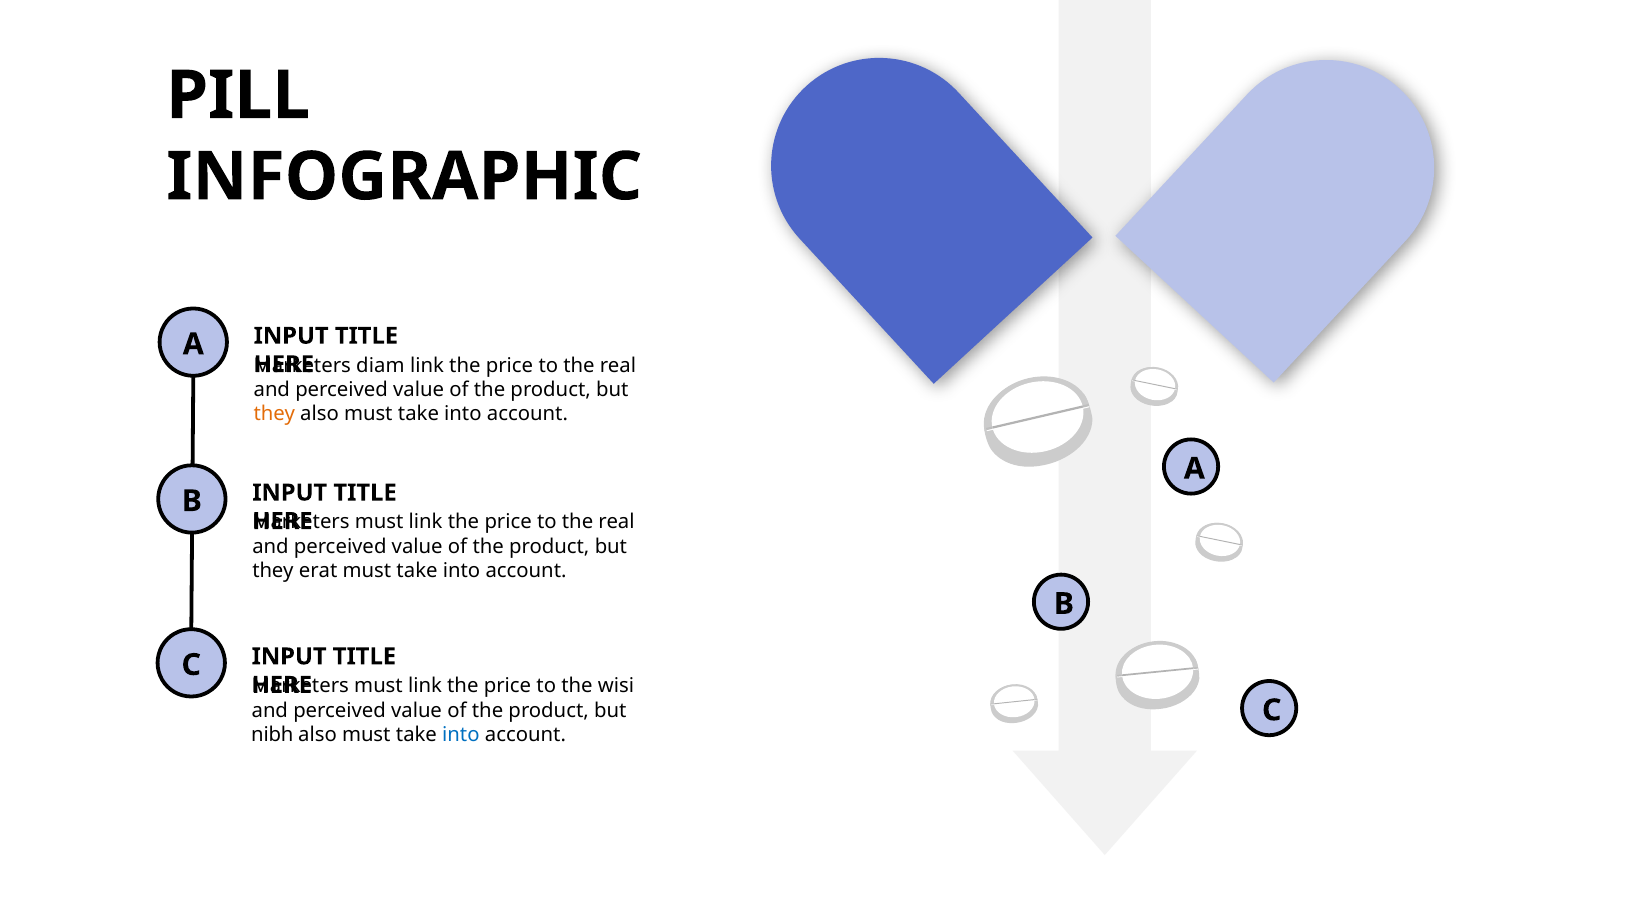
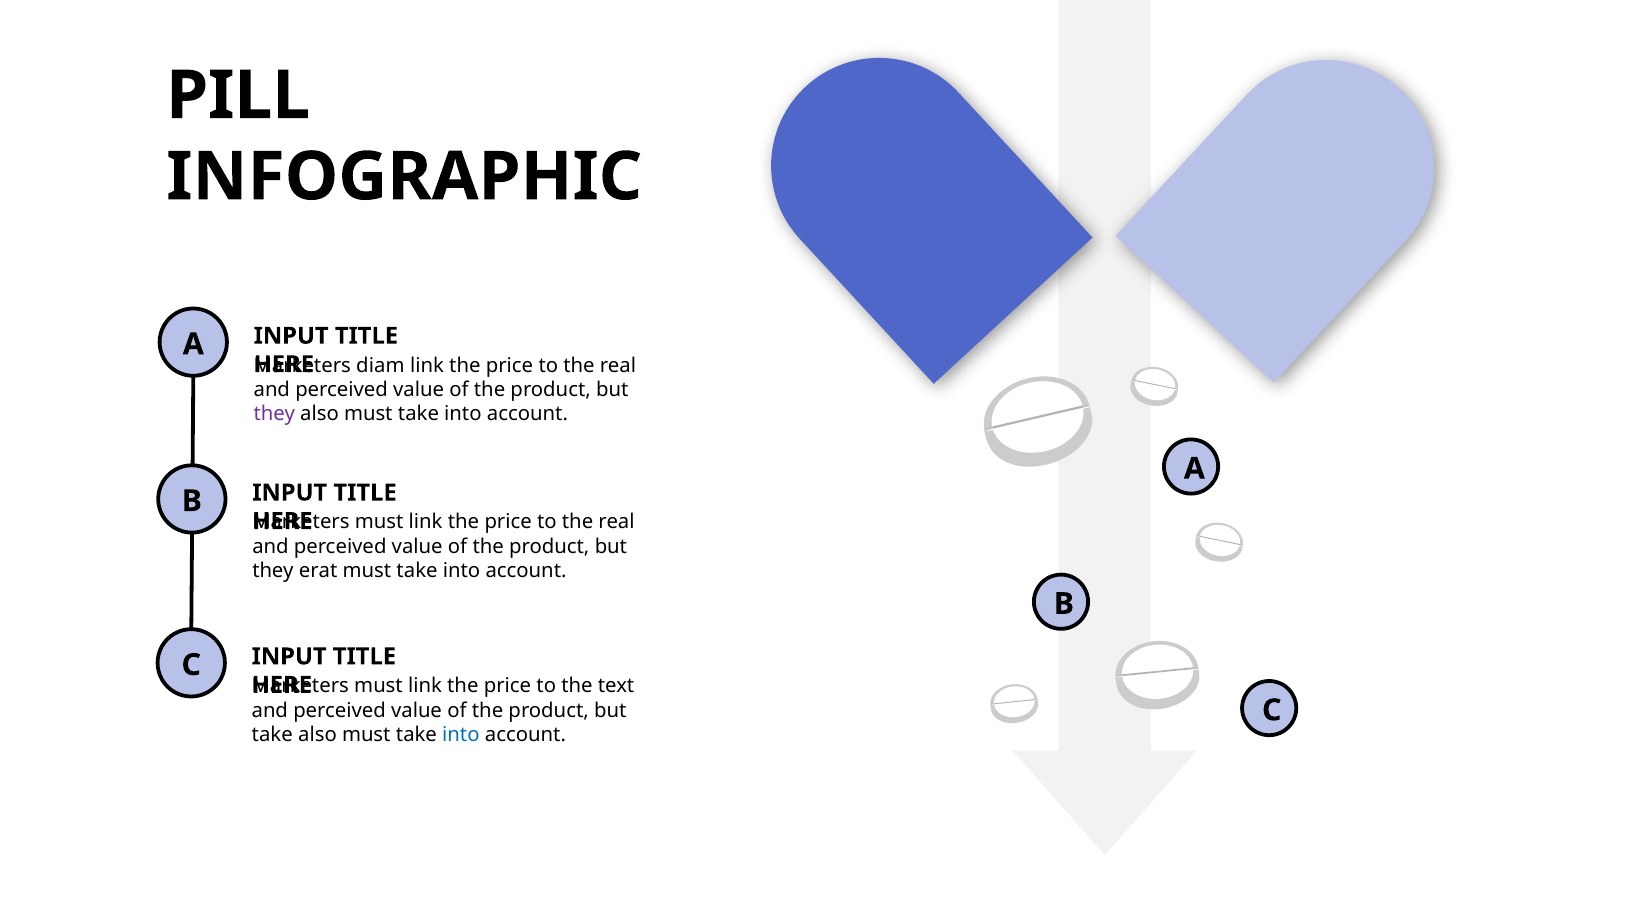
they colour: orange -> purple (274, 414)
wisi: wisi -> text (616, 686)
nibh: nibh -> take (272, 735)
